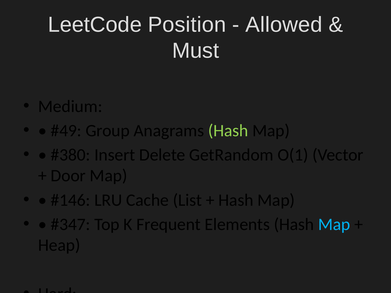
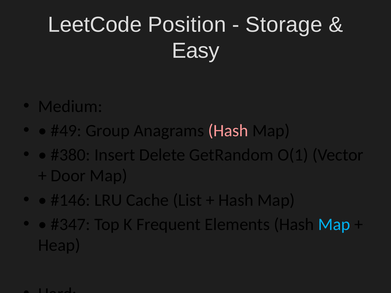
Allowed: Allowed -> Storage (284, 25)
Must: Must -> Easy (196, 51)
Hash colour: light green -> pink (228, 131)
